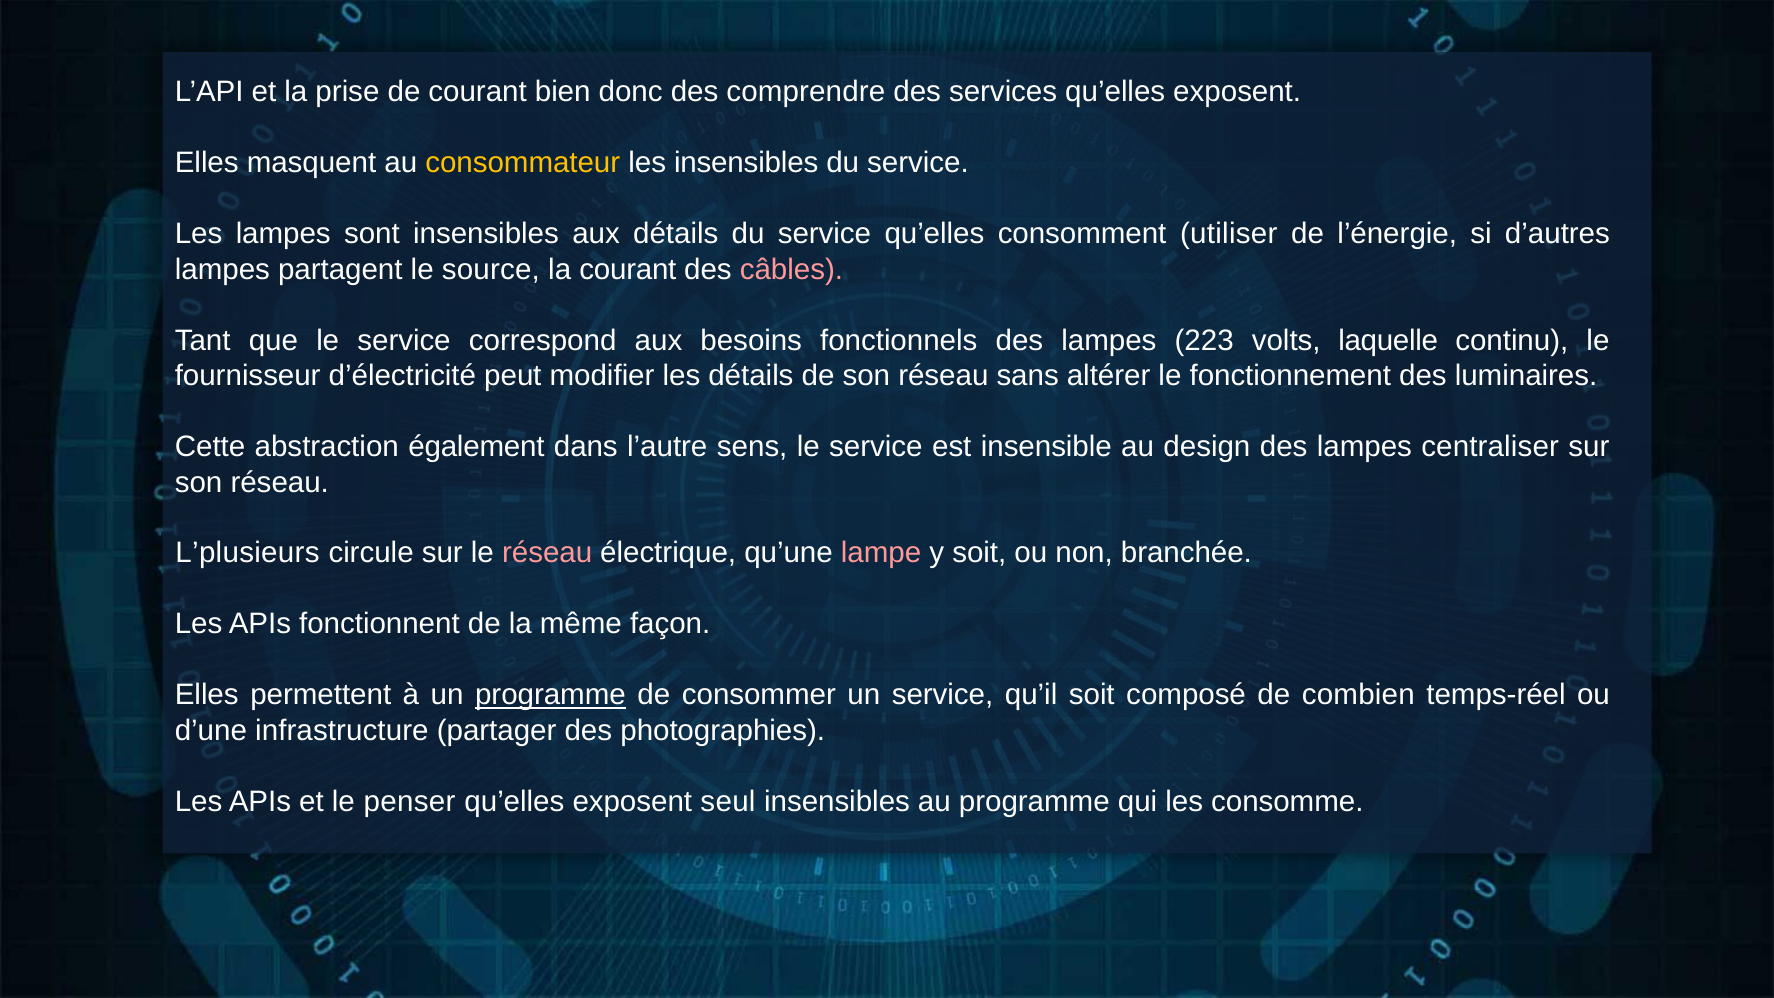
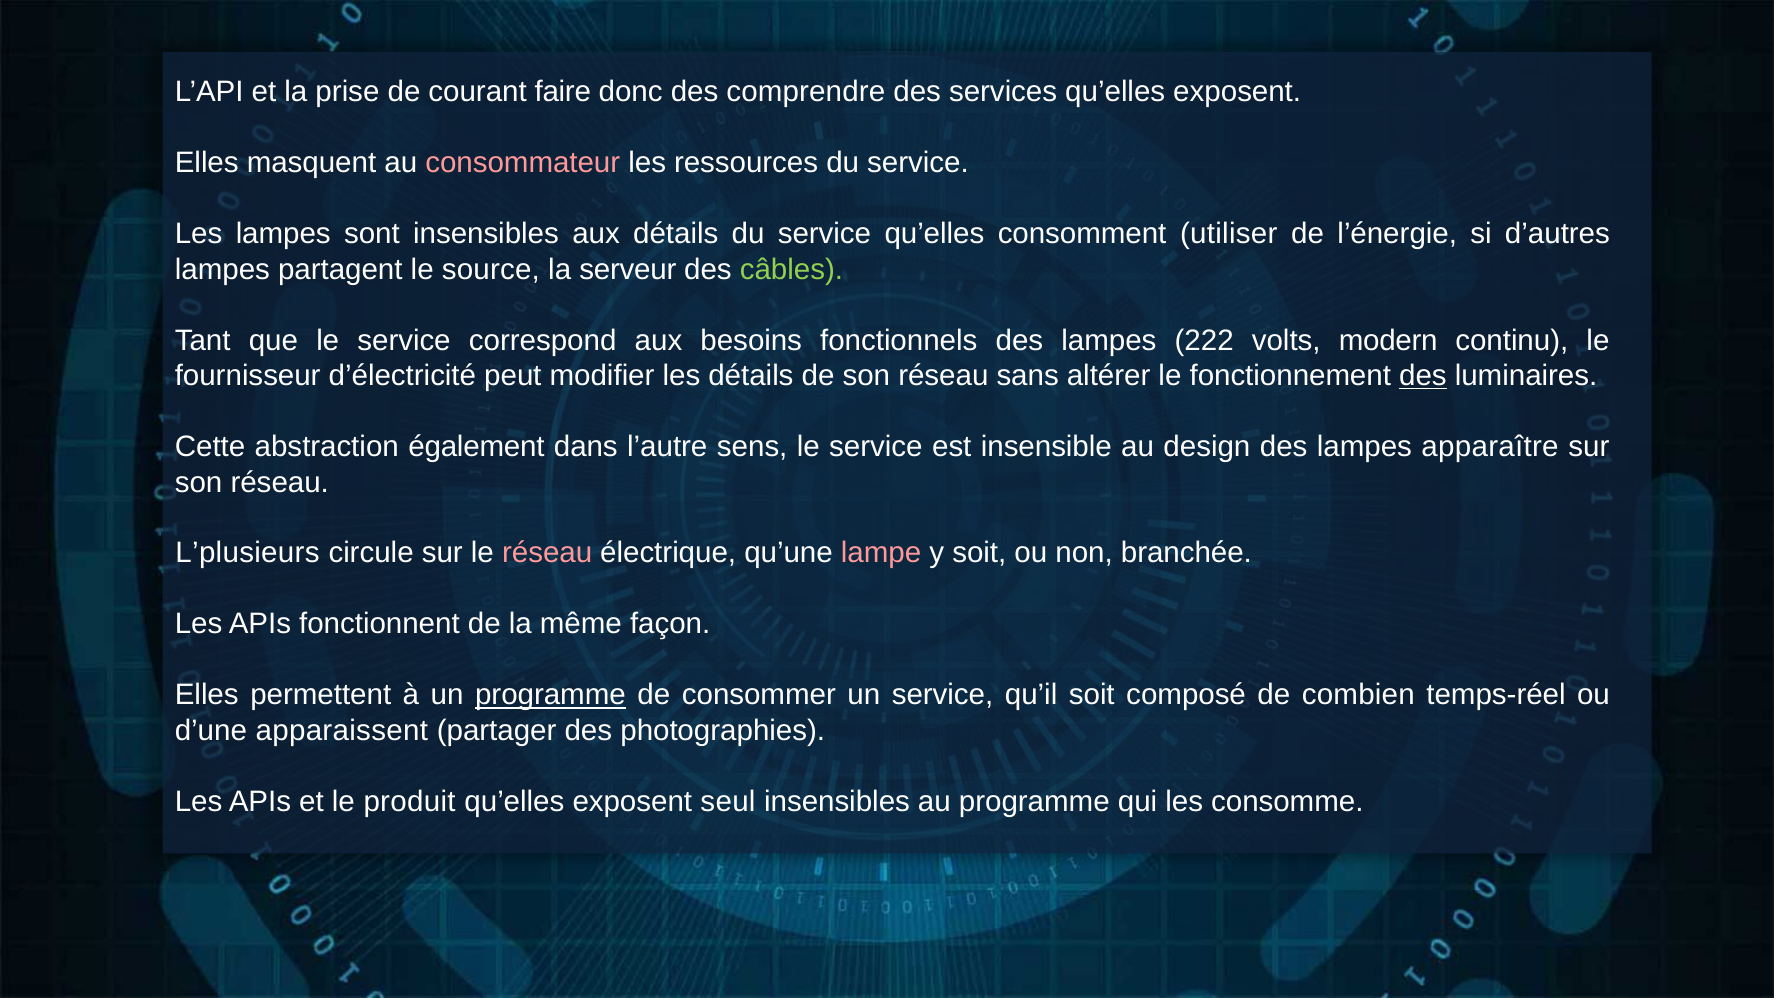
bien: bien -> faire (563, 92)
consommateur colour: yellow -> pink (523, 163)
les insensibles: insensibles -> ressources (746, 163)
la courant: courant -> serveur (628, 269)
câbles colour: pink -> light green (791, 269)
223: 223 -> 222 (1204, 340)
laquelle: laquelle -> modern (1388, 340)
des underline: none -> present (1423, 376)
centraliser: centraliser -> apparaître (1490, 447)
infrastructure: infrastructure -> apparaissent (342, 730)
penser: penser -> produit (410, 801)
